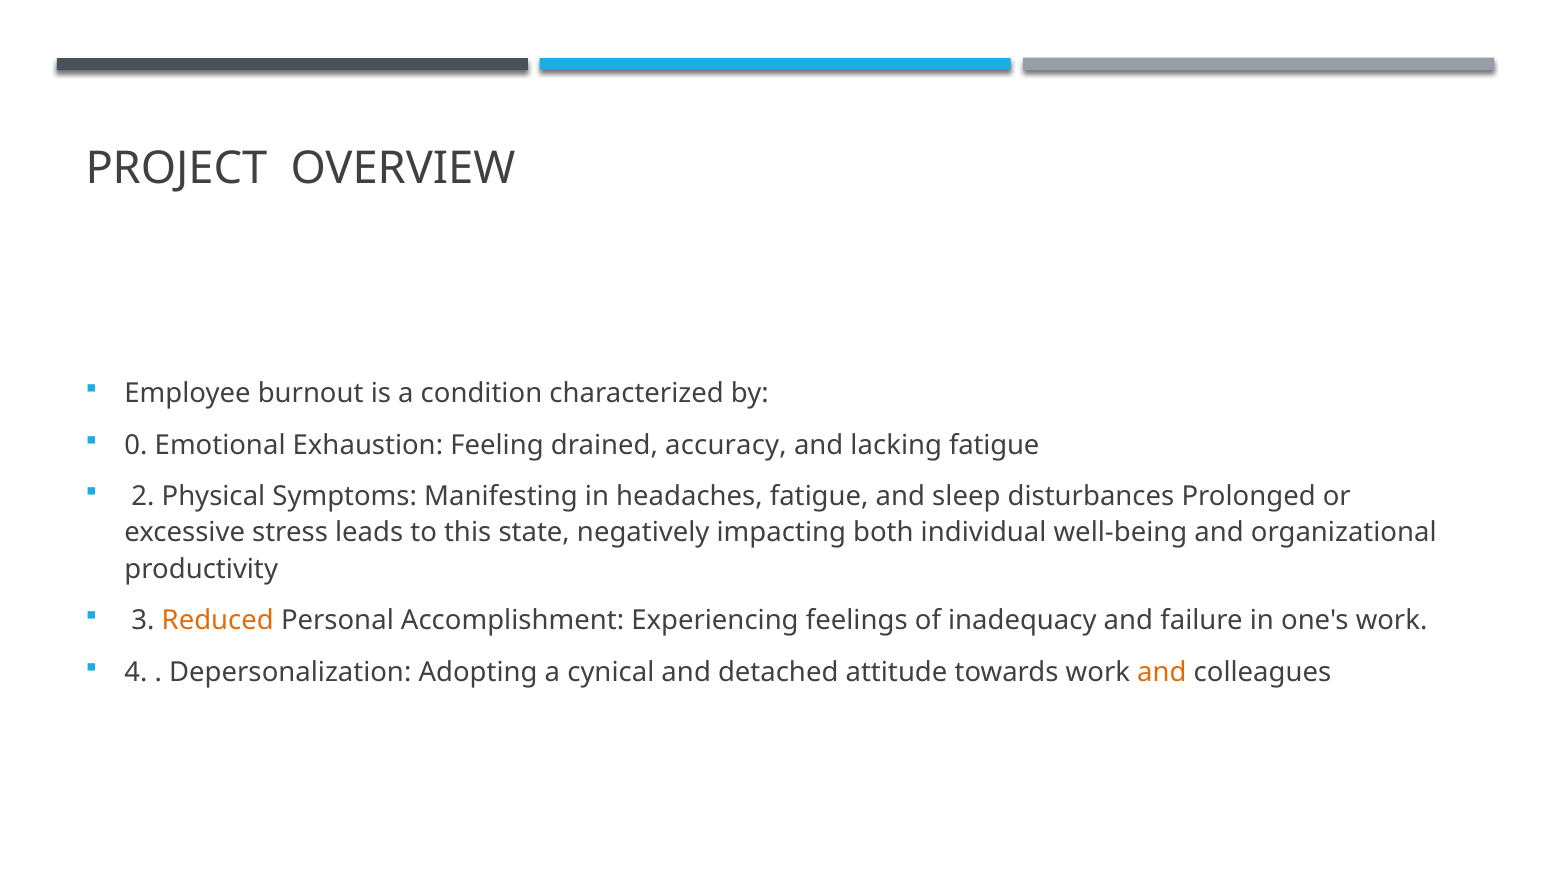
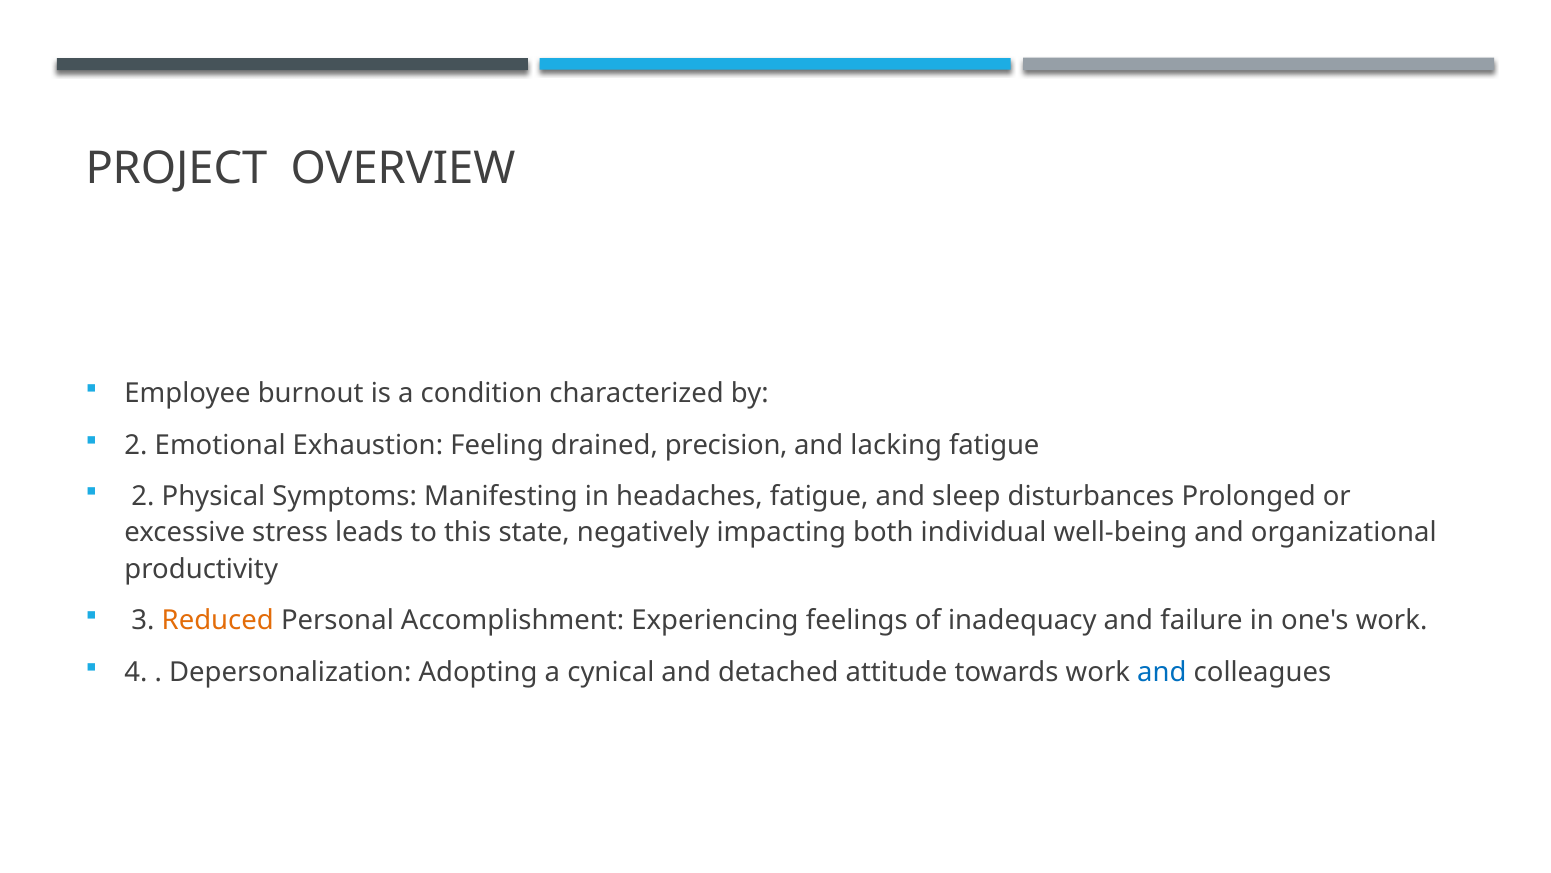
0: 0 -> 2 (136, 445)
accuracy: accuracy -> precision (726, 445)
and colour: orange -> blue (1162, 672)
